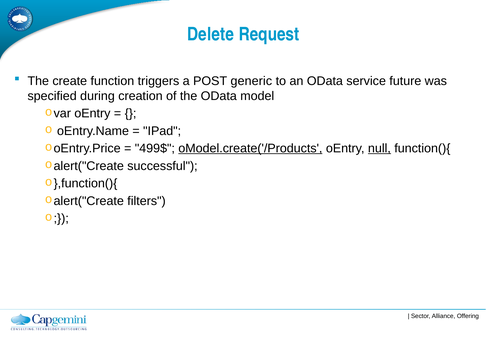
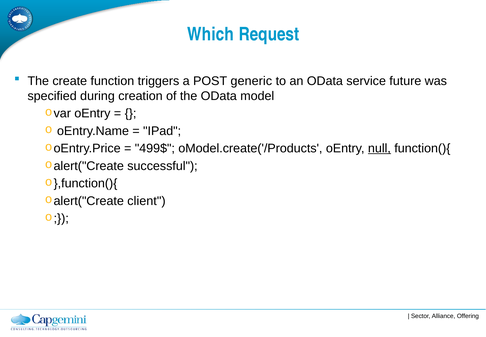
Delete: Delete -> Which (211, 34)
oModel.create('/Products underline: present -> none (250, 148)
filters: filters -> client (146, 201)
